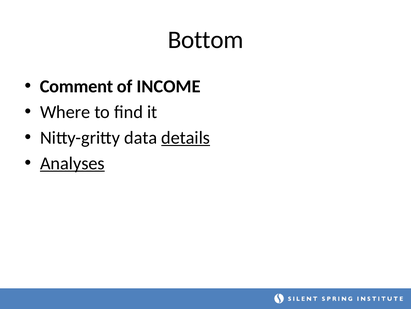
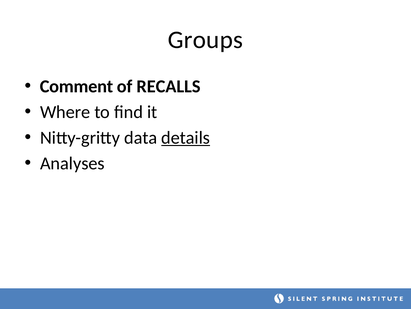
Bottom: Bottom -> Groups (205, 40)
INCOME: INCOME -> RECALLS (168, 86)
Analyses underline: present -> none (72, 163)
